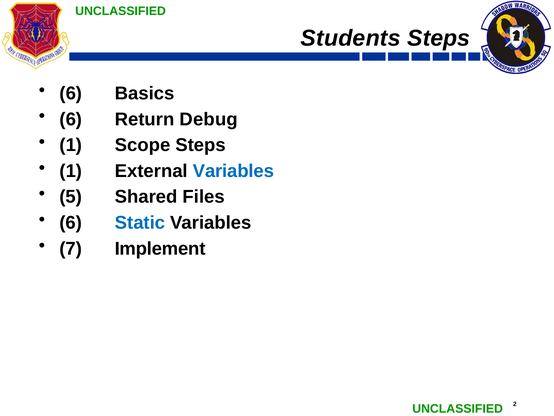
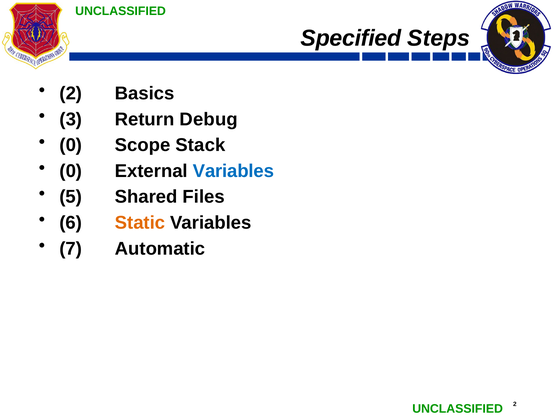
Students: Students -> Specified (351, 38)
6: 6 -> 2 (71, 93)
6: 6 -> 3 (71, 119)
1: 1 -> 0 (71, 145)
Scope Steps: Steps -> Stack (200, 145)
1: 1 -> 0 (71, 171)
Static colour: blue -> orange (140, 222)
Implement: Implement -> Automatic (160, 248)
